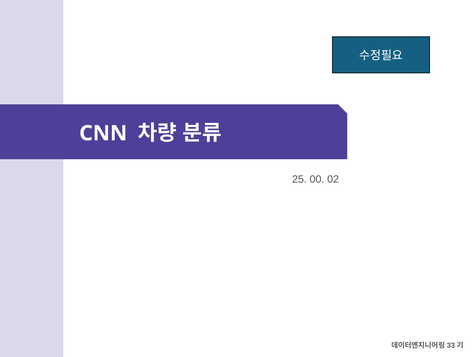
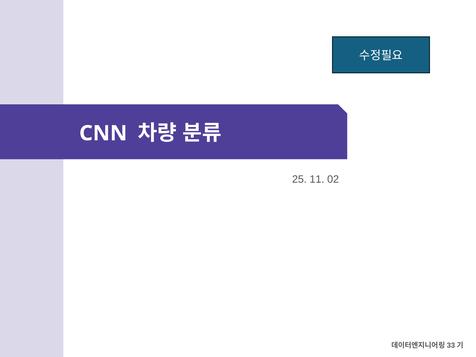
00: 00 -> 11 (317, 179)
